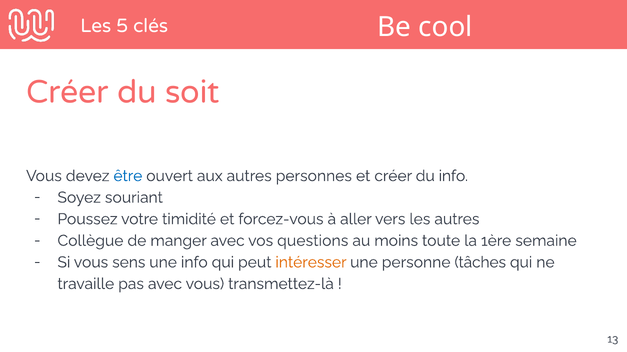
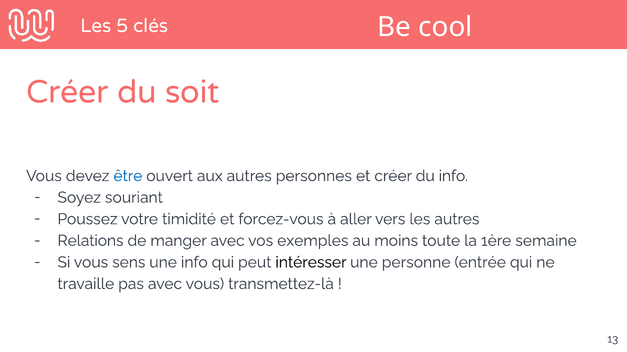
Collègue: Collègue -> Relations (90, 241)
questions: questions -> exemples (313, 241)
intéresser colour: orange -> black (311, 263)
tâches: tâches -> entrée (480, 263)
